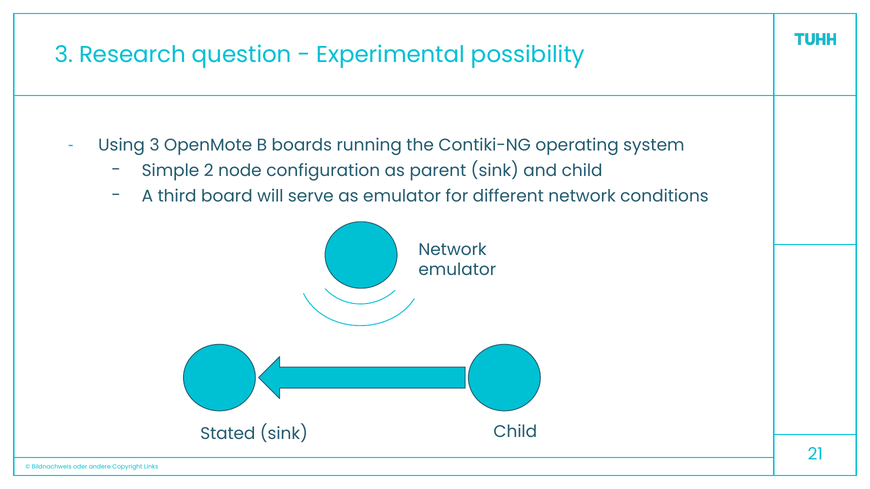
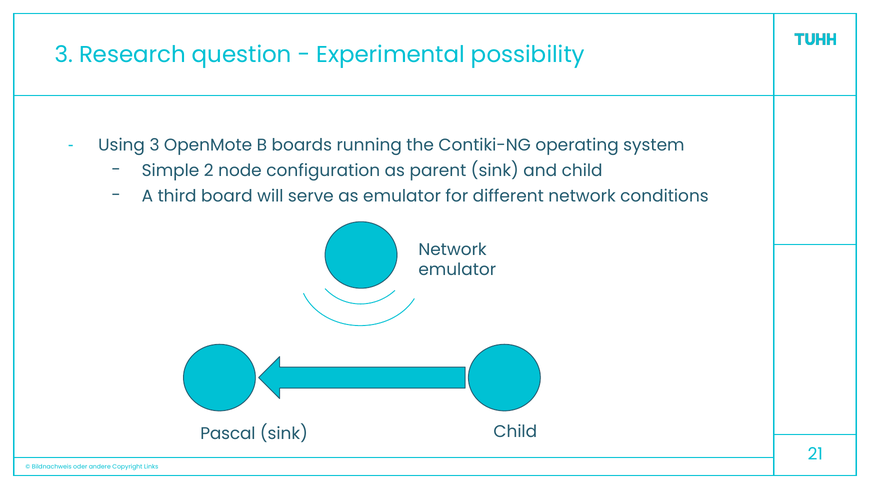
Stated: Stated -> Pascal (228, 434)
